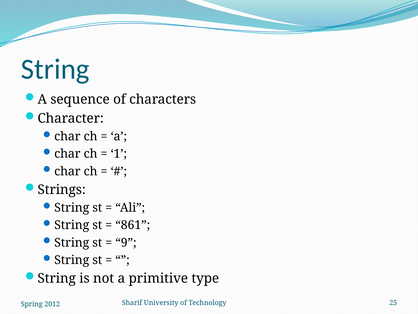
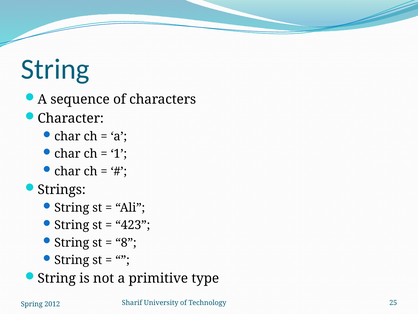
861: 861 -> 423 (133, 225)
9: 9 -> 8 (126, 242)
